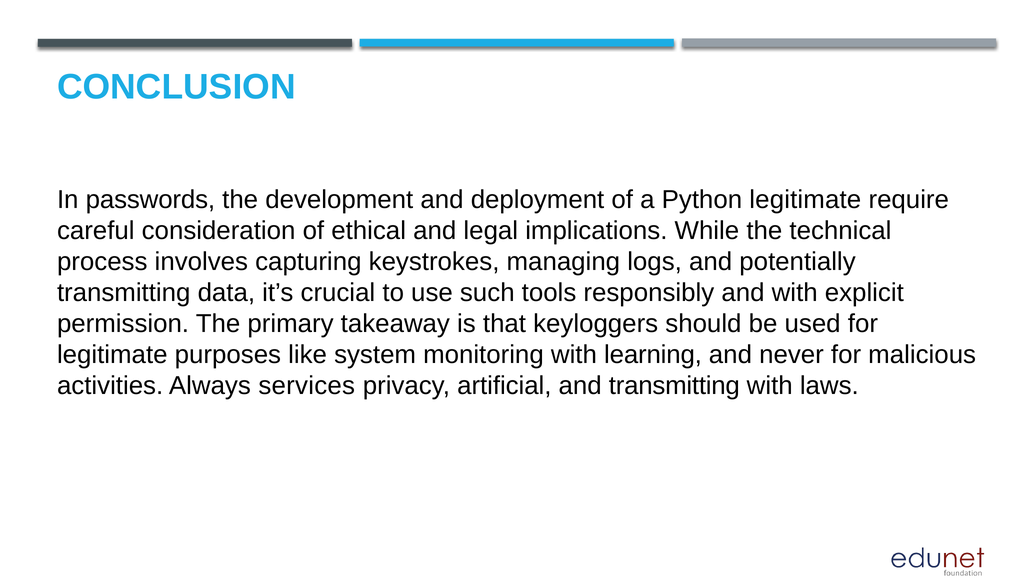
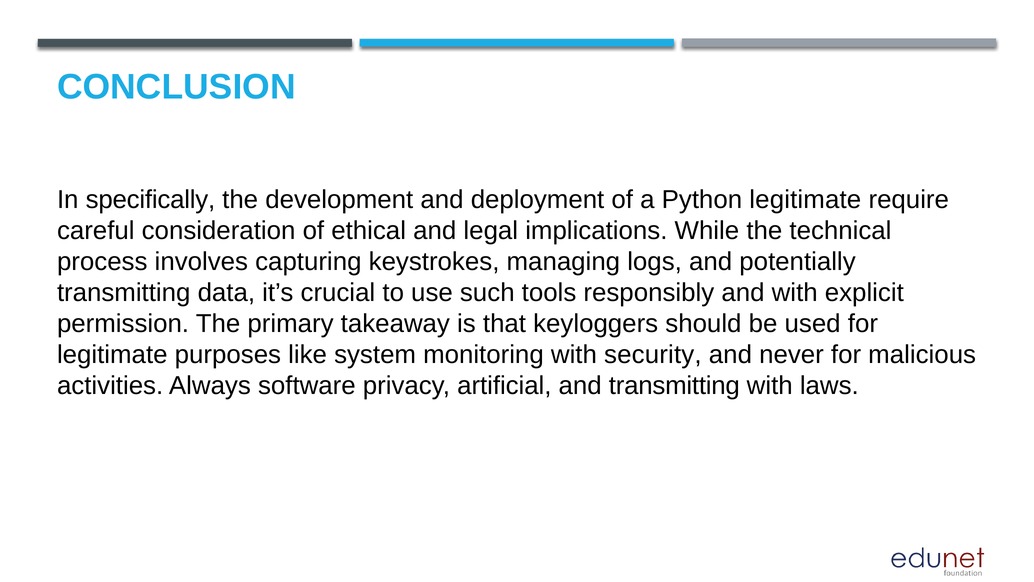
passwords: passwords -> specifically (150, 200)
learning: learning -> security (653, 355)
services: services -> software (307, 386)
